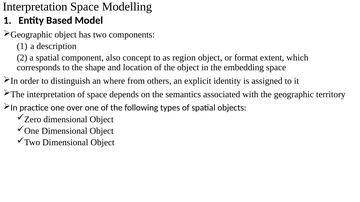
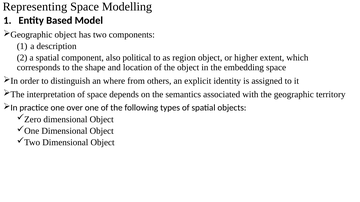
Interpretation: Interpretation -> Representing (35, 7)
concept: concept -> political (137, 58)
format: format -> higher (246, 58)
